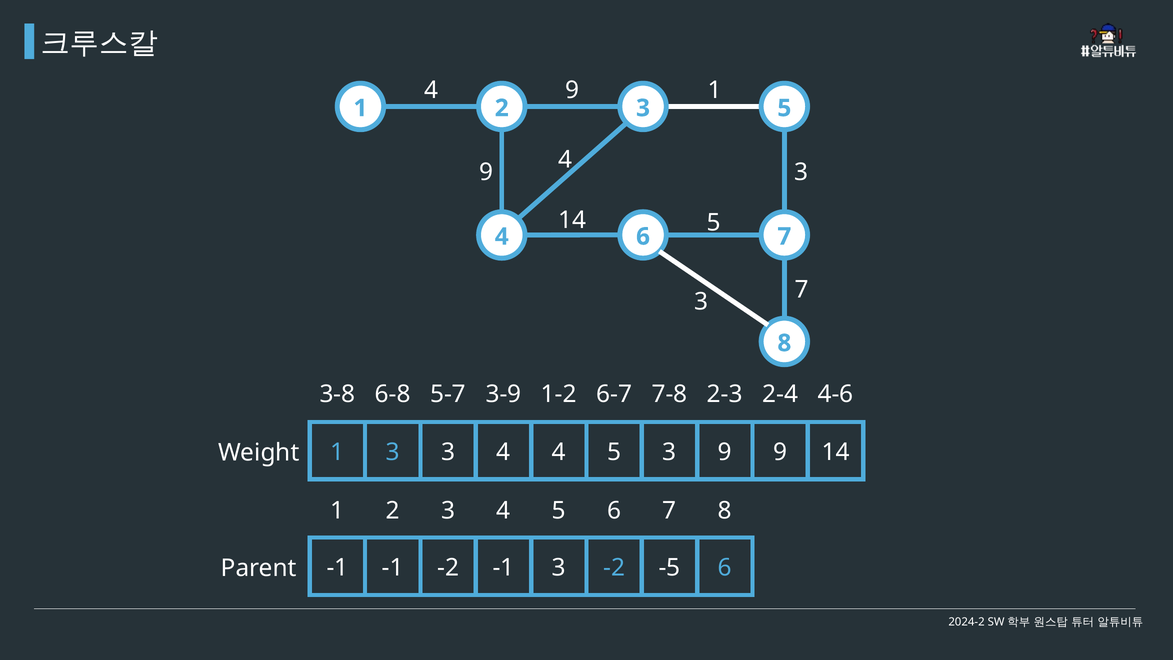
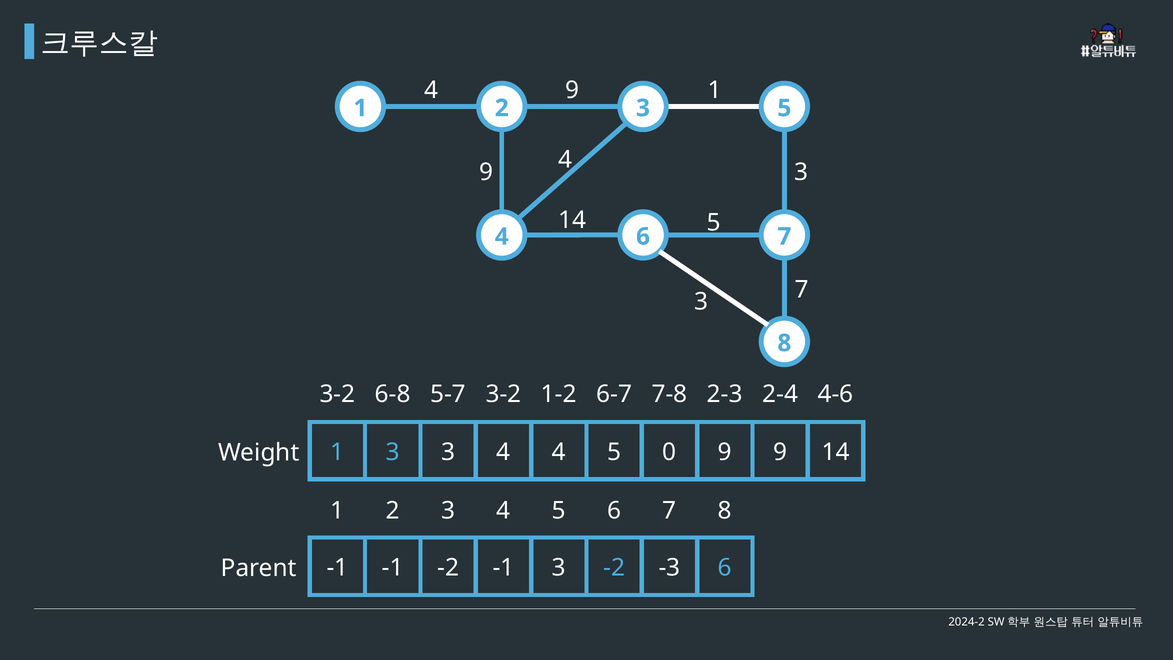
3-8: 3-8 -> 3-2 (337, 394)
5-7 3-9: 3-9 -> 3-2 (503, 394)
4 5 3: 3 -> 0 (669, 452)
-5: -5 -> -3 (669, 568)
